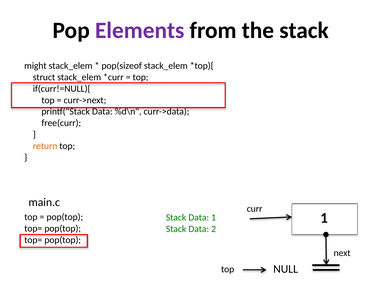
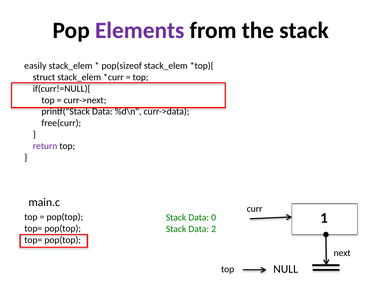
might: might -> easily (35, 66)
return colour: orange -> purple (45, 146)
Data 1: 1 -> 0 (214, 217)
